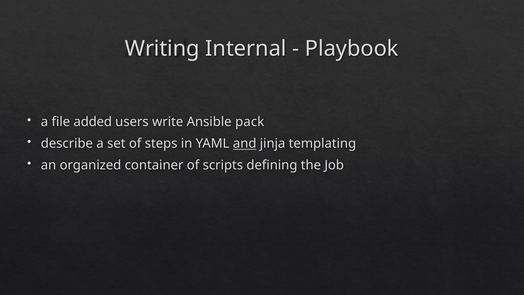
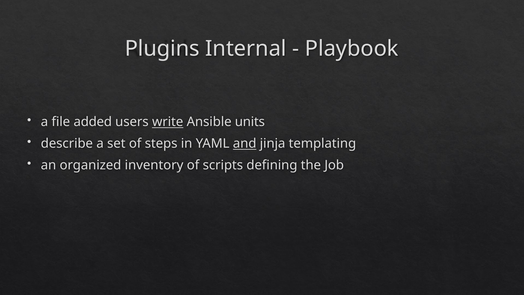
Writing: Writing -> Plugins (162, 49)
write underline: none -> present (168, 122)
pack: pack -> units (250, 122)
container: container -> inventory (154, 165)
